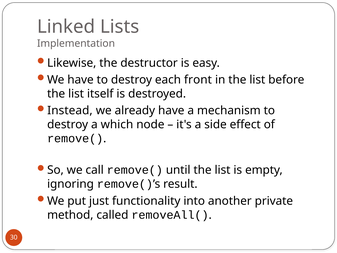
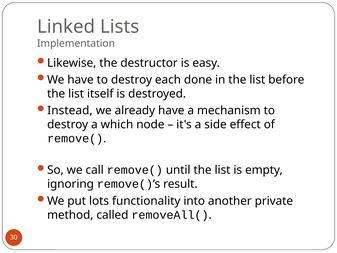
front: front -> done (198, 80)
just: just -> lots (99, 201)
